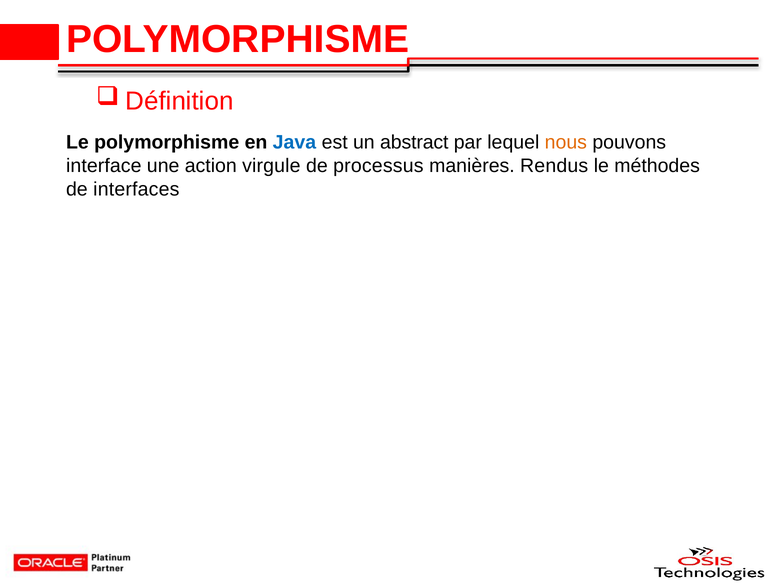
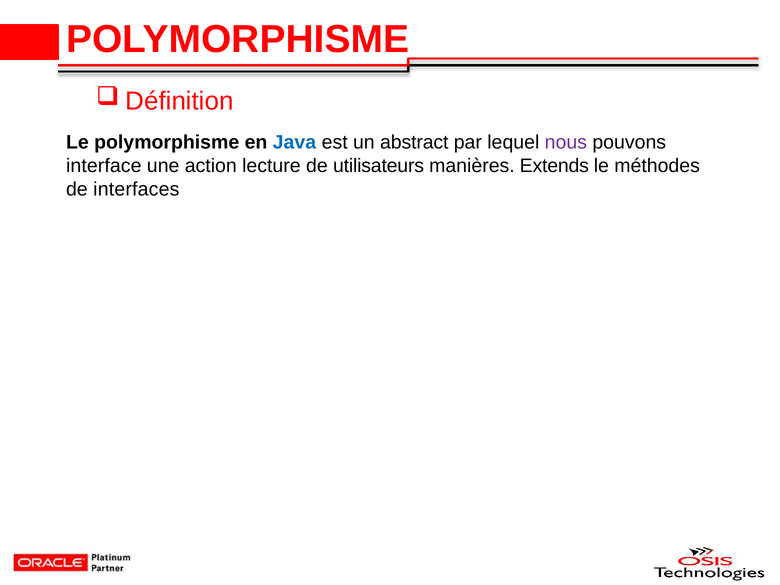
nous colour: orange -> purple (566, 142)
virgule: virgule -> lecture (271, 166)
processus: processus -> utilisateurs (379, 166)
Rendus: Rendus -> Extends (554, 166)
